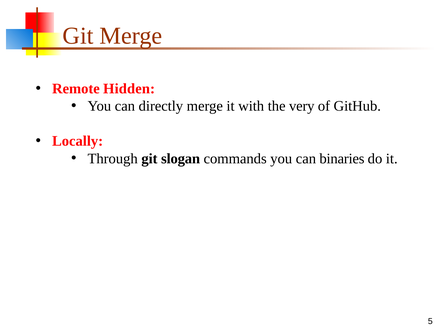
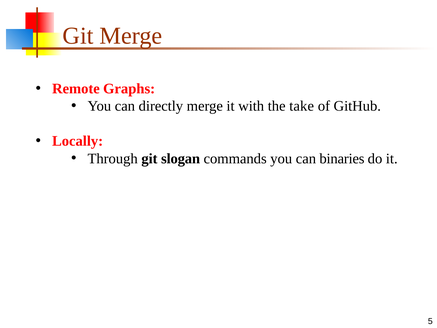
Hidden: Hidden -> Graphs (129, 89)
very: very -> take (302, 106)
